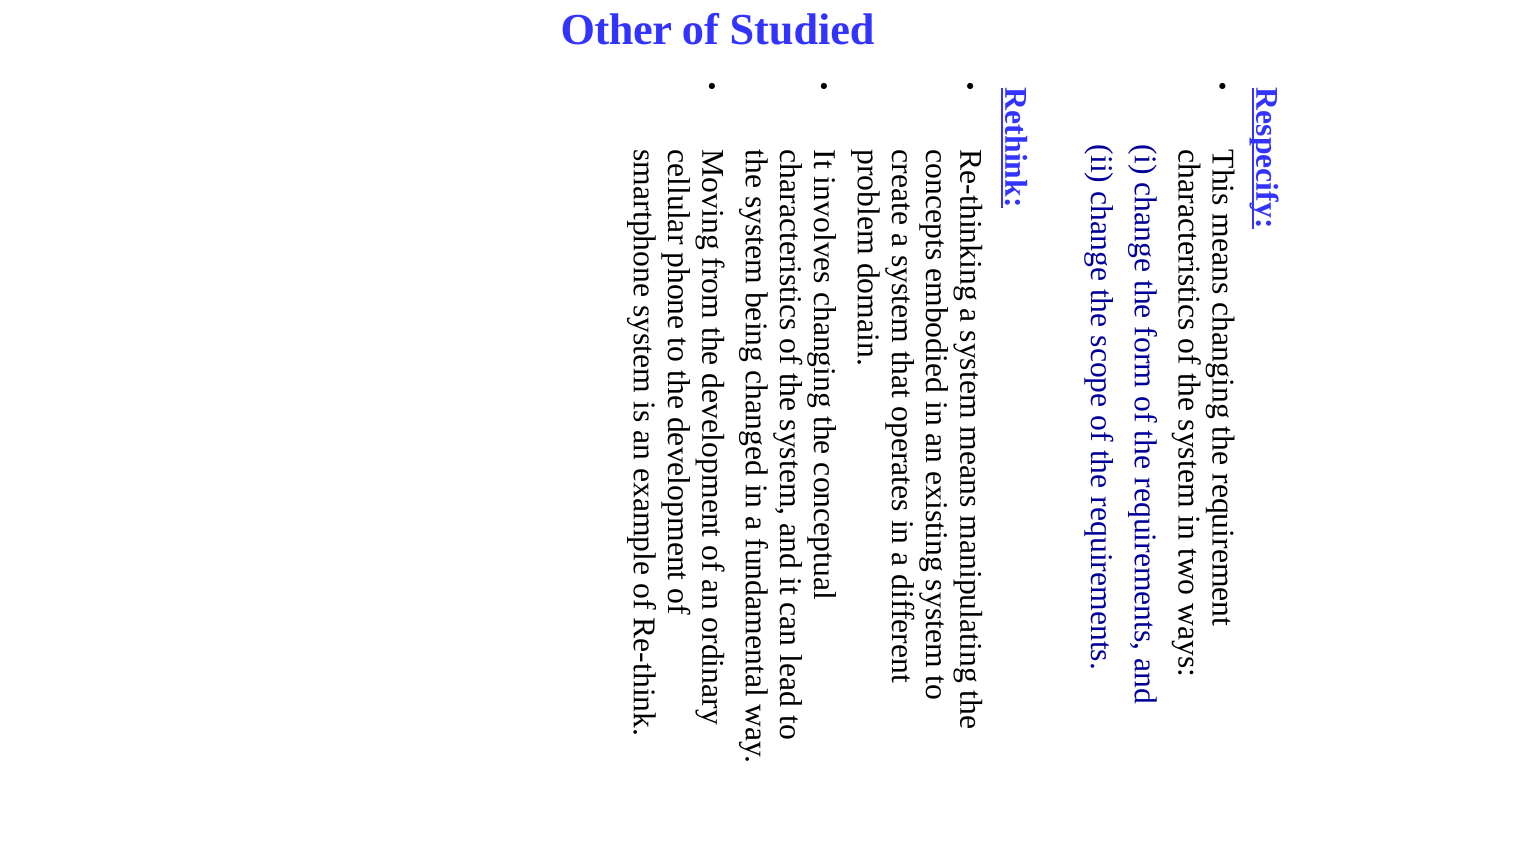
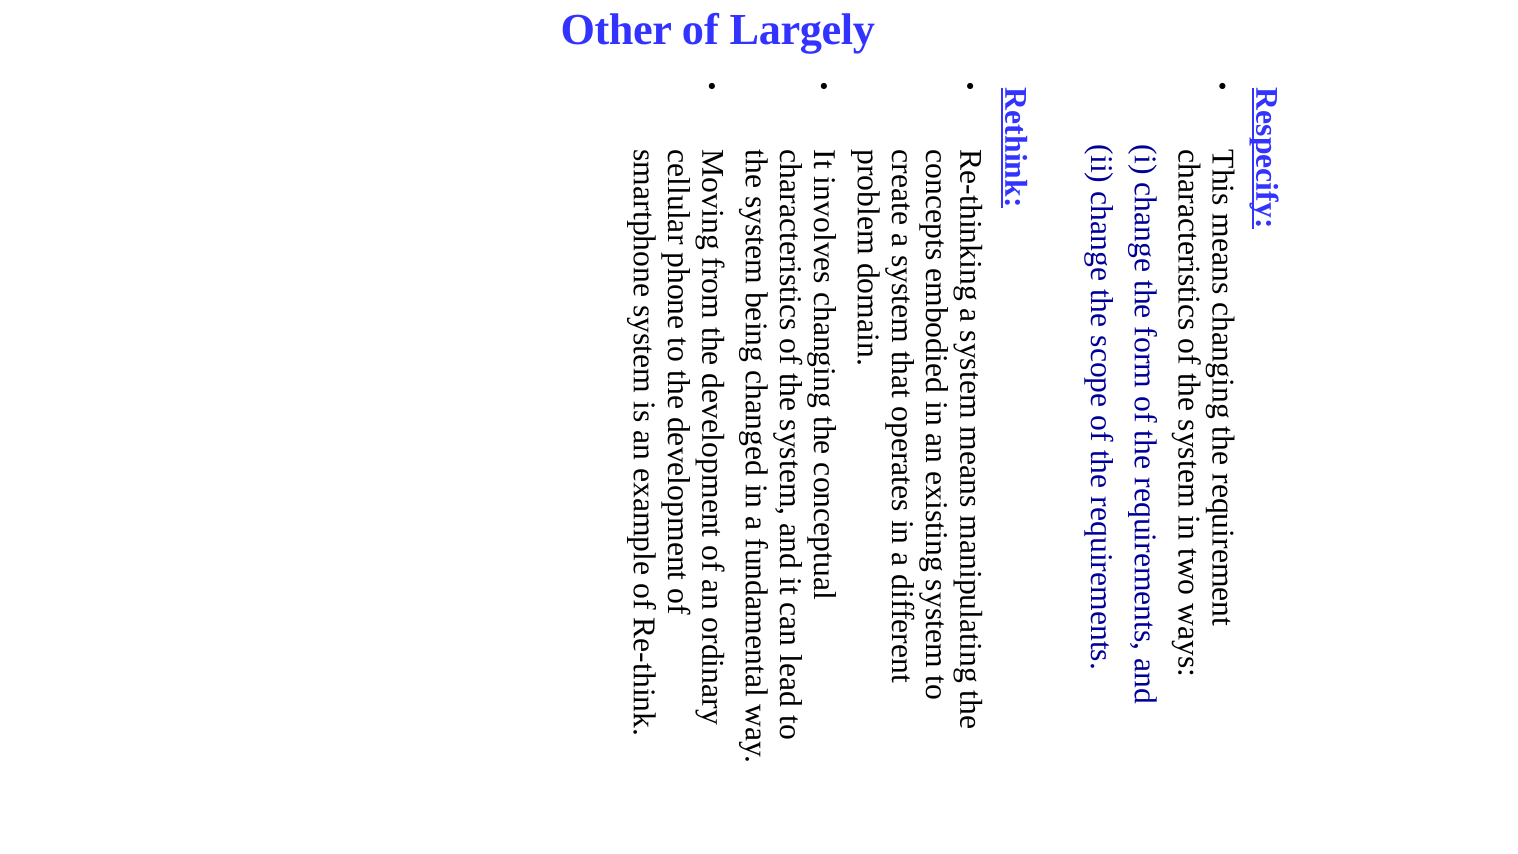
Studied: Studied -> Largely (802, 30)
